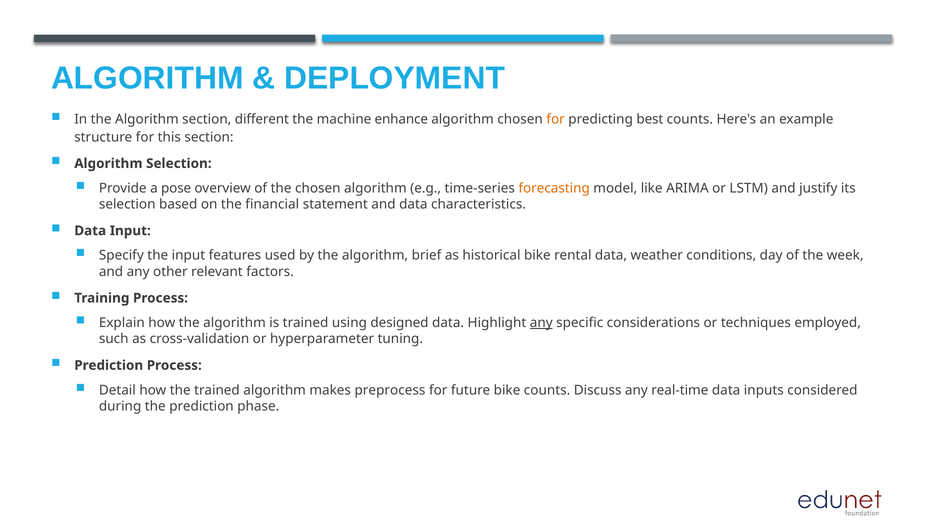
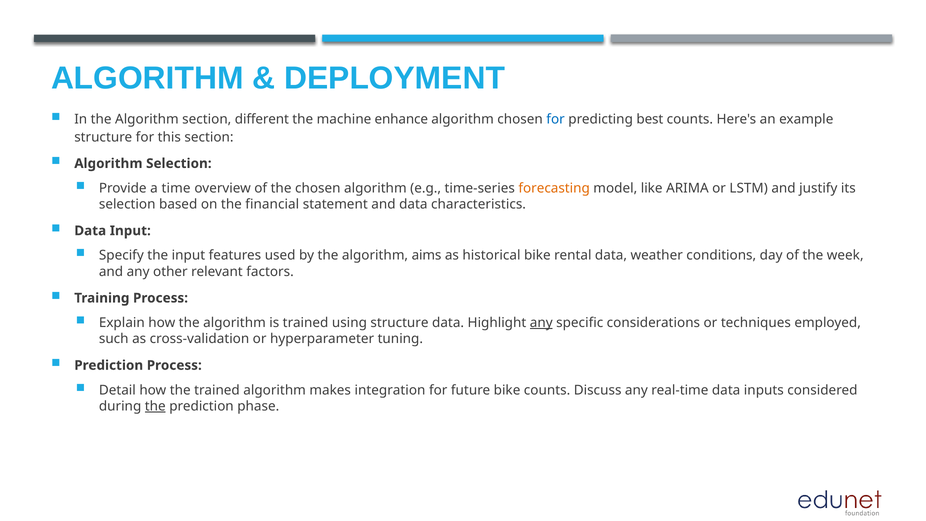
for colour: orange -> blue (556, 119)
pose: pose -> time (176, 188)
brief: brief -> aims (427, 255)
using designed: designed -> structure (399, 323)
preprocess: preprocess -> integration (390, 390)
the underline: none -> present (155, 406)
